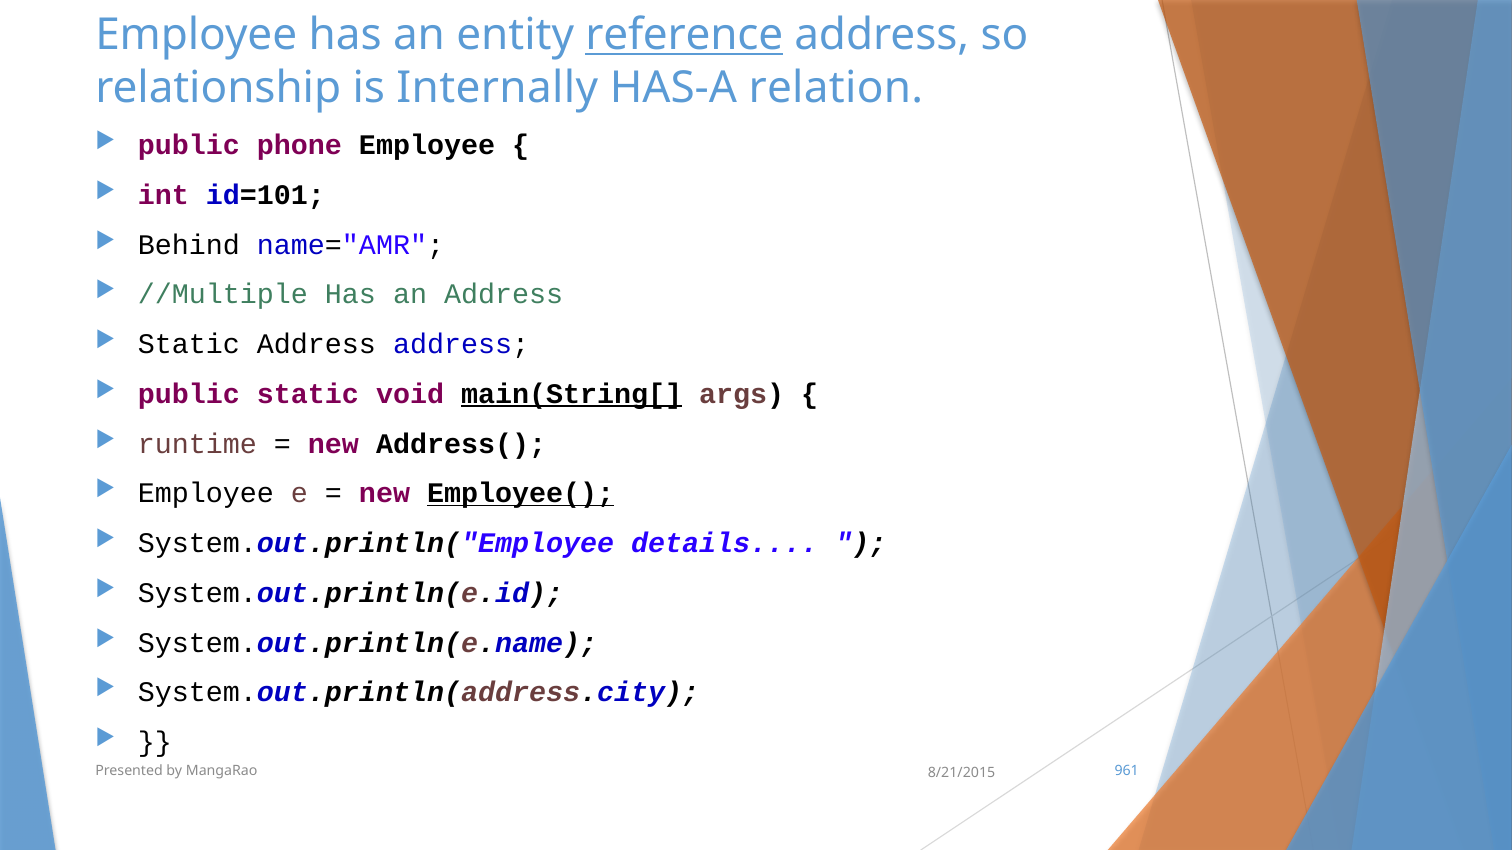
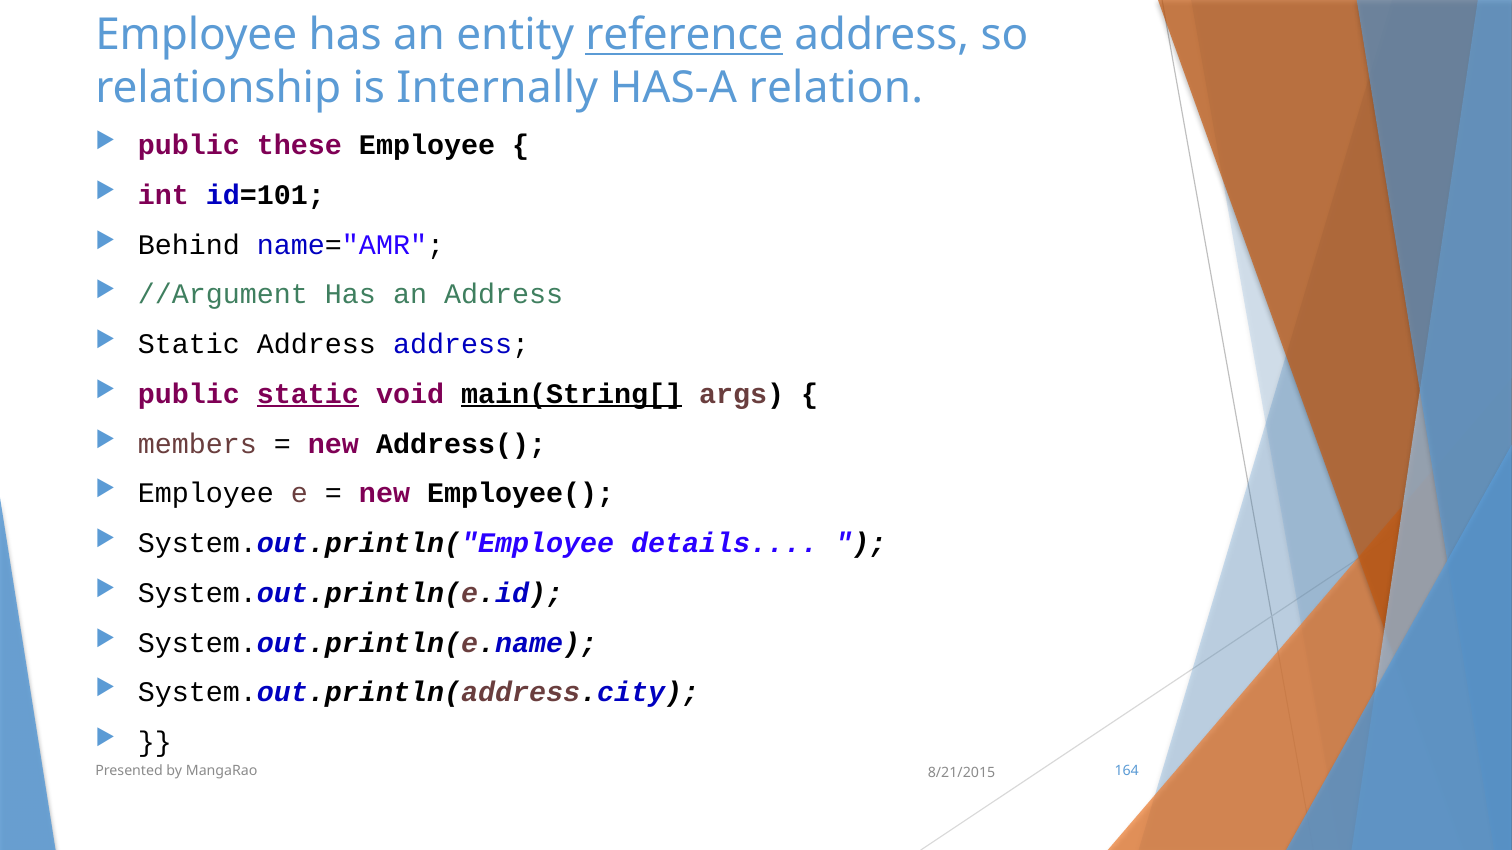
phone: phone -> these (299, 145)
//Multiple: //Multiple -> //Argument (223, 295)
static underline: none -> present (308, 394)
runtime: runtime -> members (197, 444)
Employee( underline: present -> none (521, 494)
961: 961 -> 164 (1127, 772)
